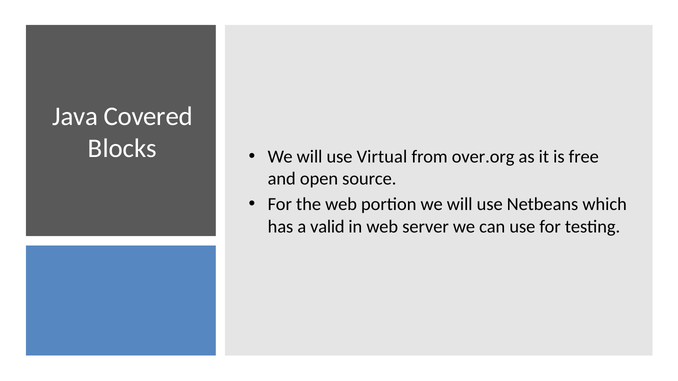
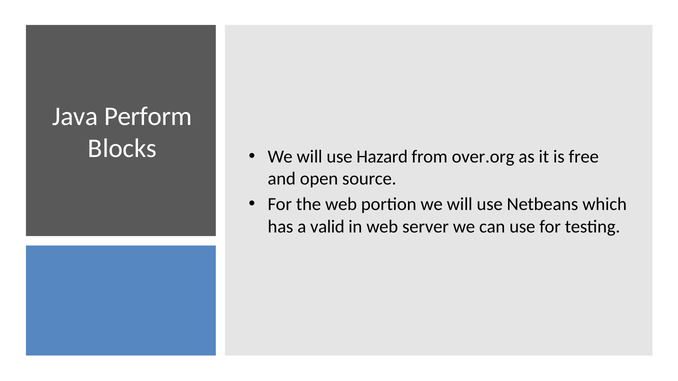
Covered: Covered -> Perform (148, 116)
Virtual: Virtual -> Hazard (382, 157)
